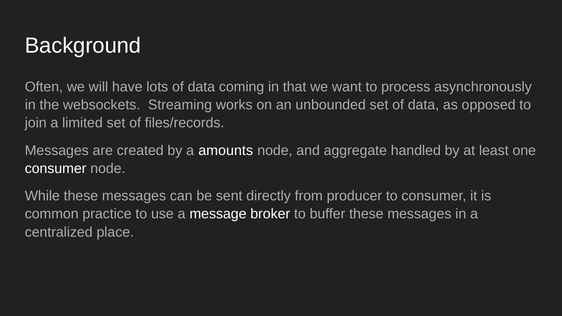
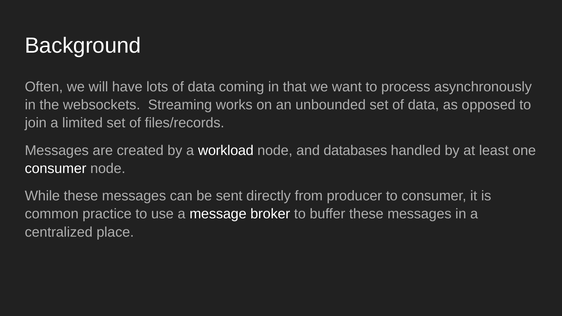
amounts: amounts -> workload (226, 150)
aggregate: aggregate -> databases (355, 150)
